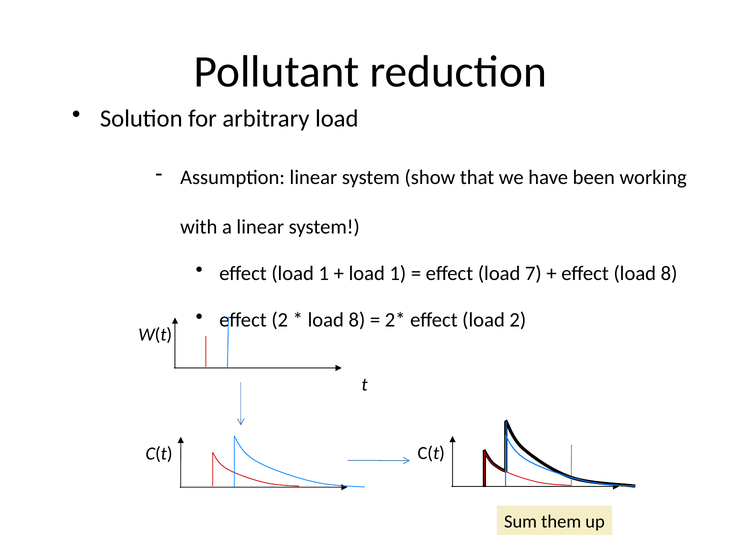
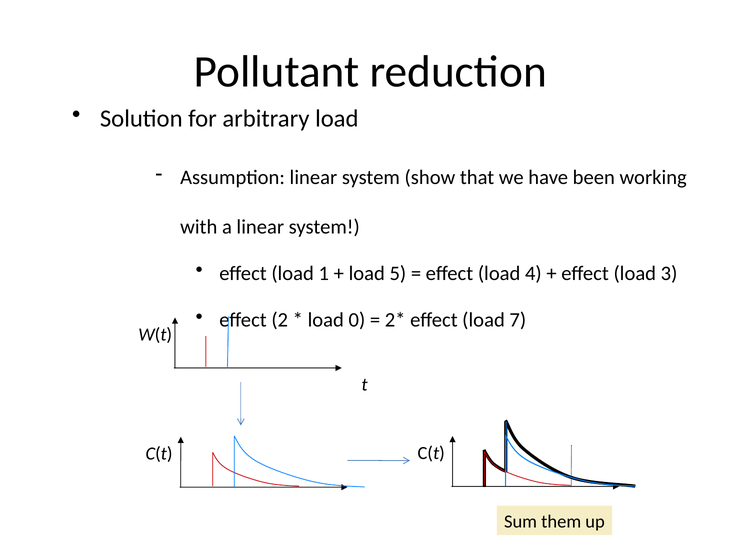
1: 1 -> 5 (398, 274)
7: 7 -> 4 (533, 274)
effect load 8: 8 -> 3 (669, 274)
8: 8 -> 0 (357, 320)
load 2: 2 -> 7 (518, 320)
